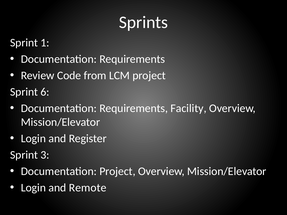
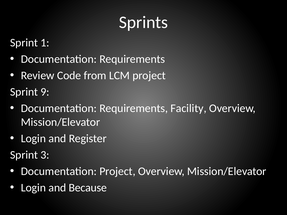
6: 6 -> 9 (45, 92)
Remote: Remote -> Because (88, 188)
